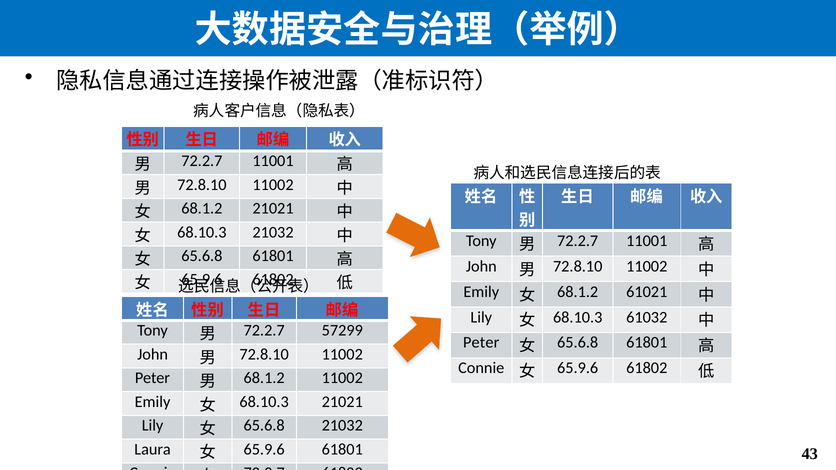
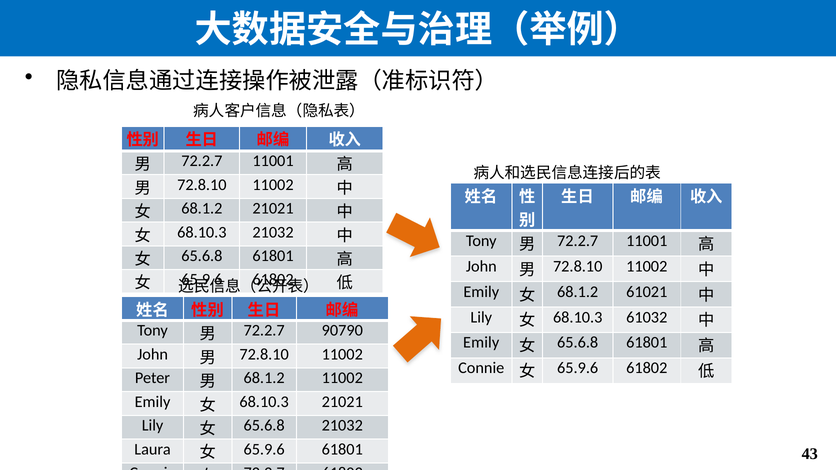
57299: 57299 -> 90790 (342, 331)
Peter: Peter -> Emily (481, 343)
